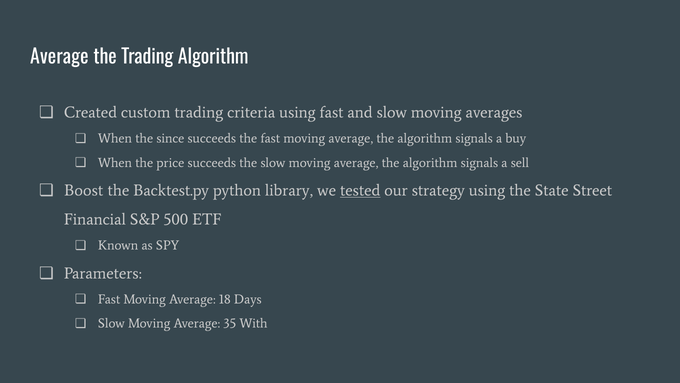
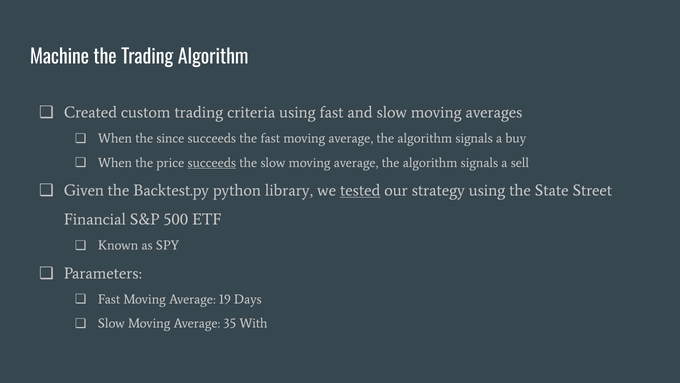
Average: Average -> Machine (59, 57)
succeeds underline: none -> present (212, 162)
Boost: Boost -> Given (84, 190)
18: 18 -> 19 (225, 299)
